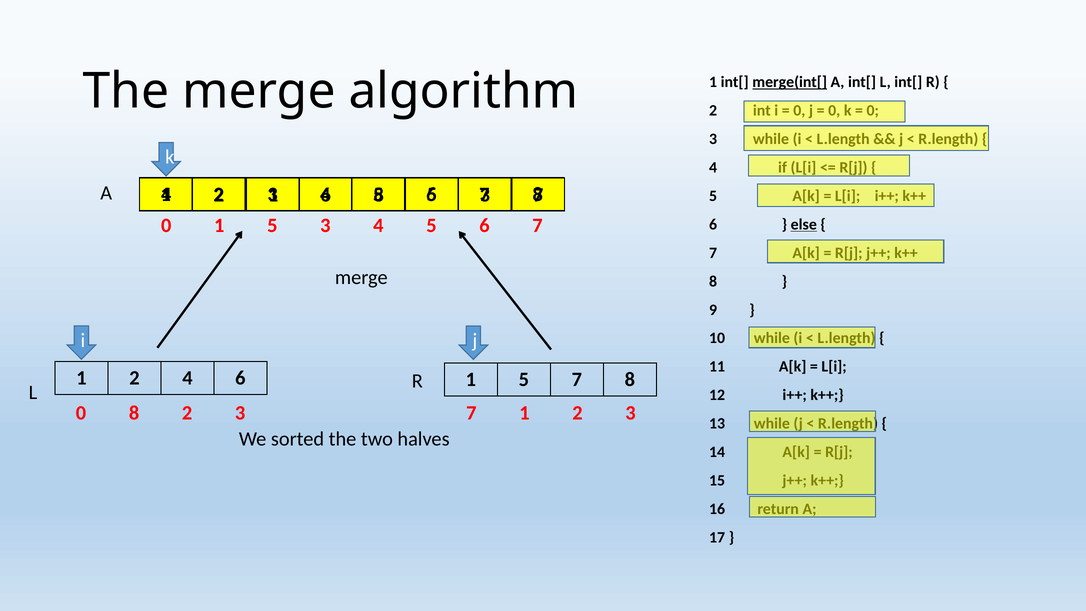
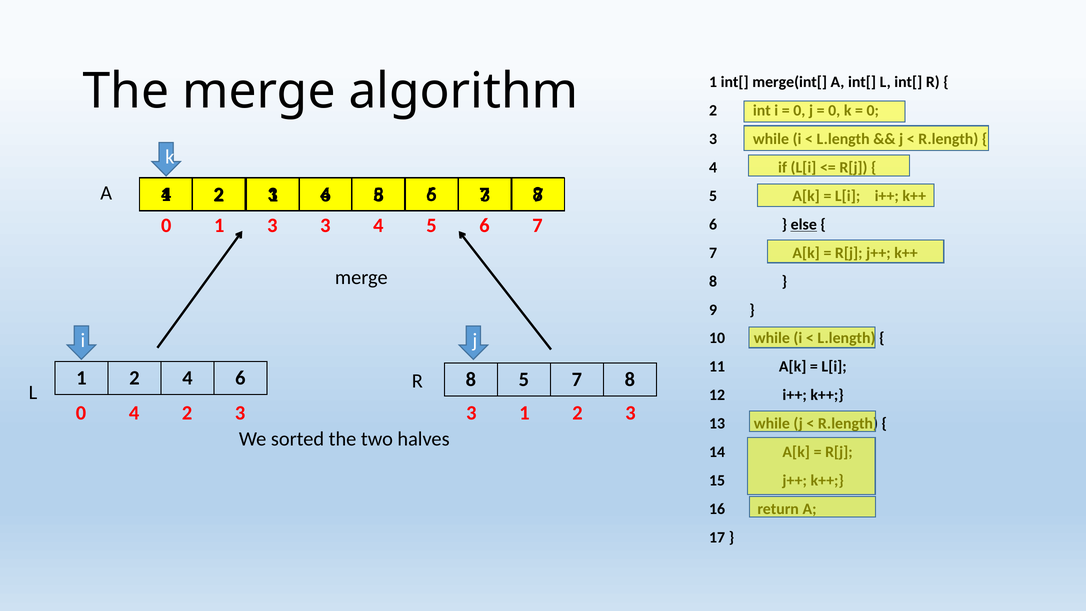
merge(int[ underline: present -> none (790, 82)
0 1 5: 5 -> 3 (272, 226)
4 6 1: 1 -> 8 (471, 380)
0 8: 8 -> 4 (134, 413)
2 3 7: 7 -> 3 (471, 413)
